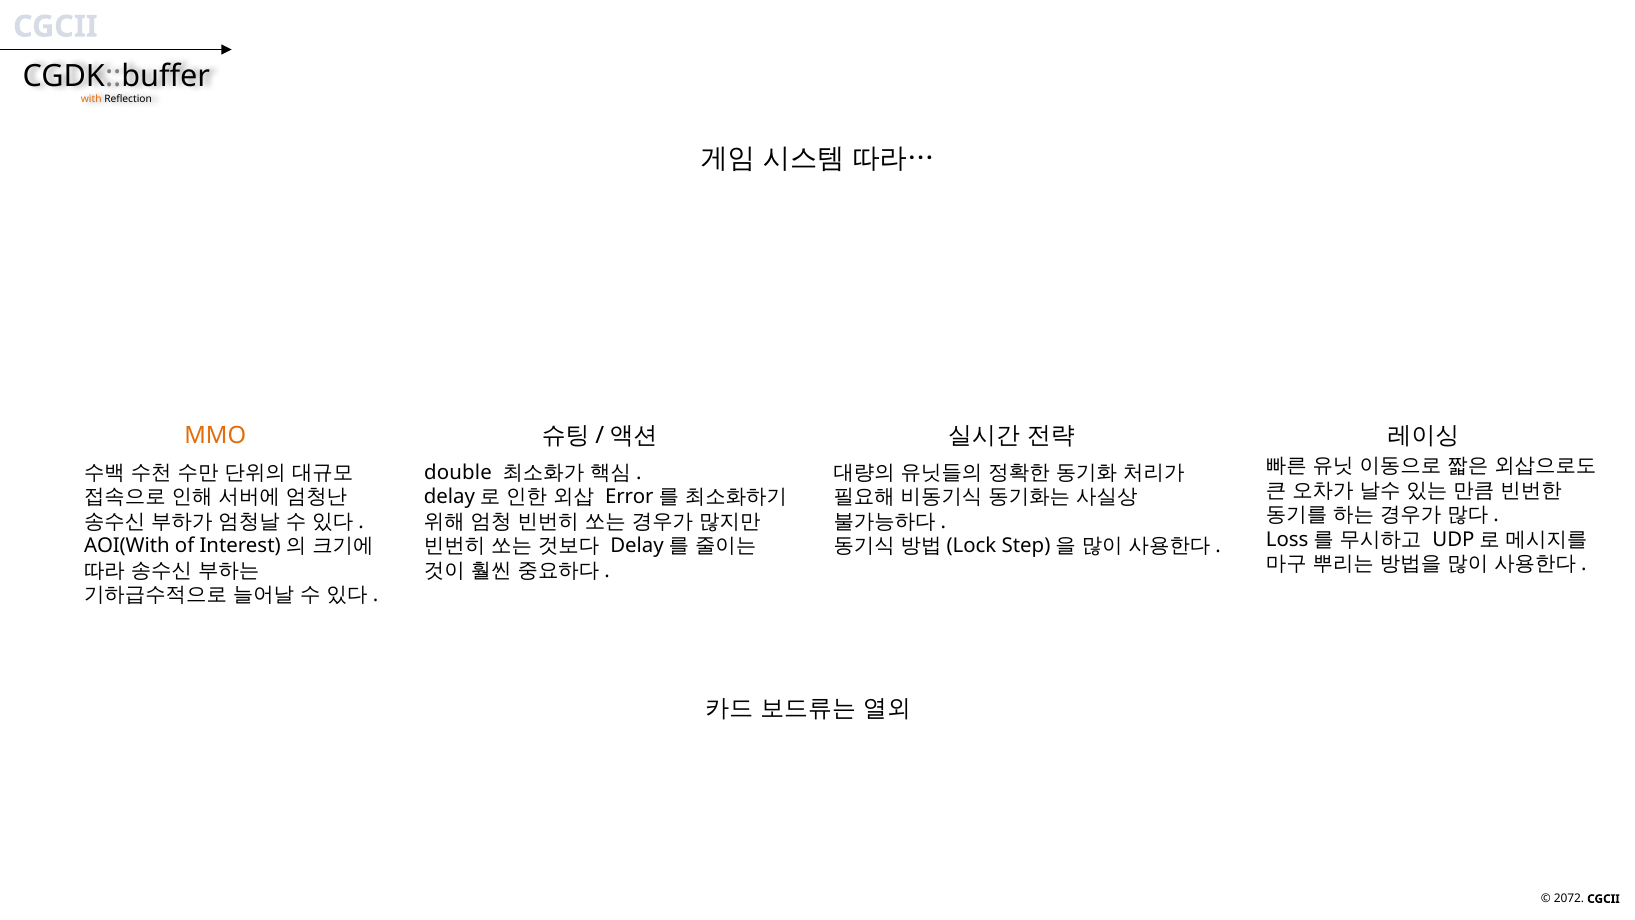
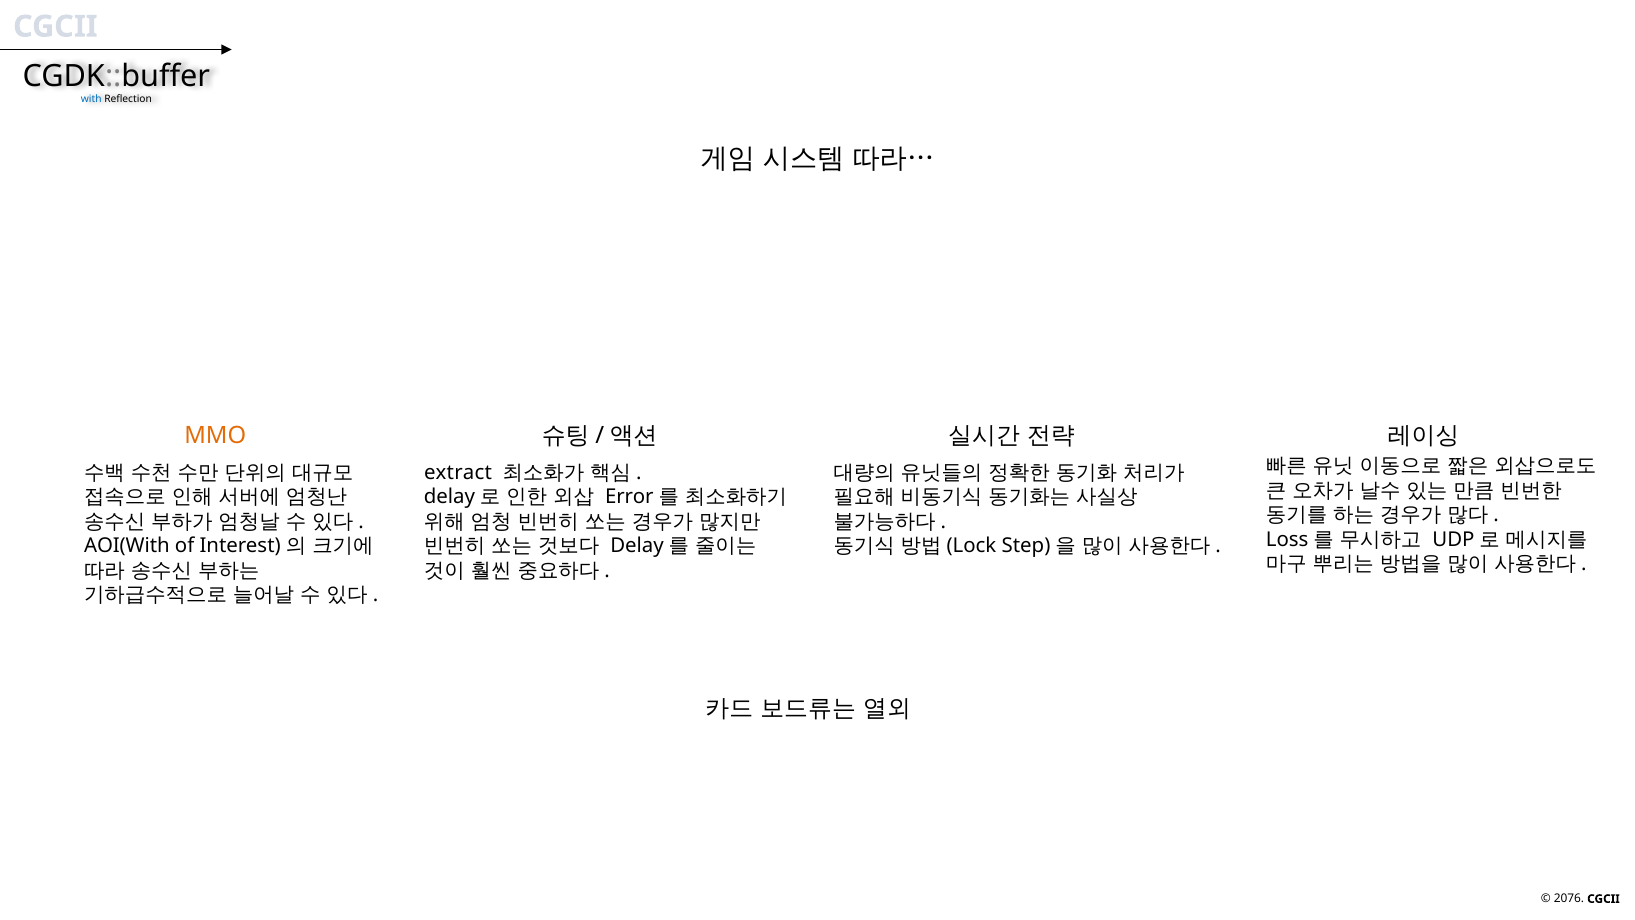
with colour: orange -> blue (91, 99)
double: double -> extract (458, 472)
2072: 2072 -> 2076 (1569, 899)
